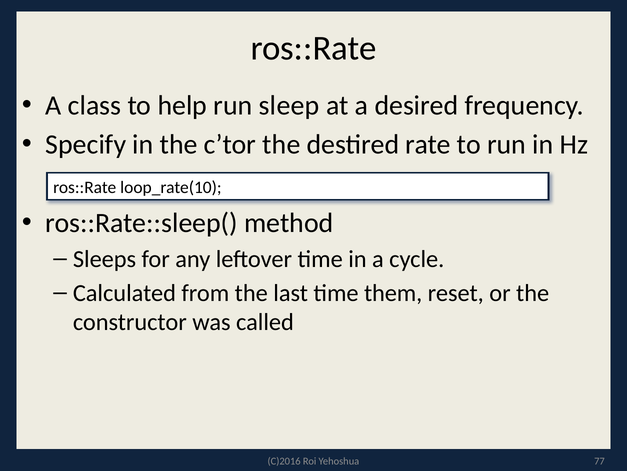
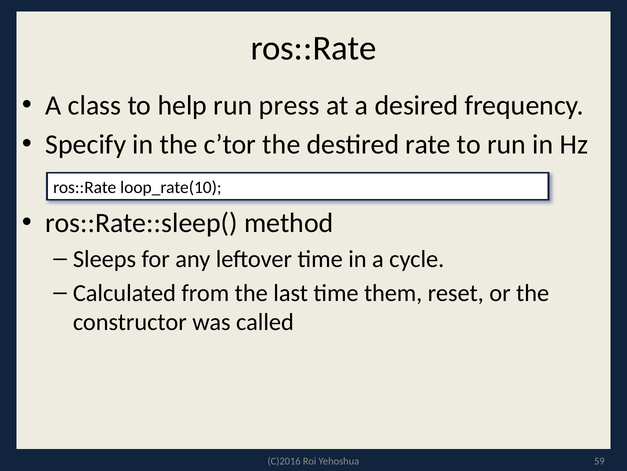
sleep: sleep -> press (289, 105)
77: 77 -> 59 (599, 460)
